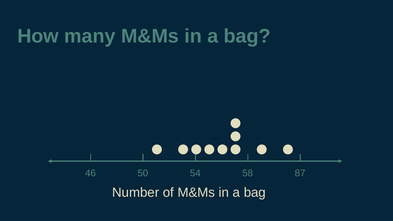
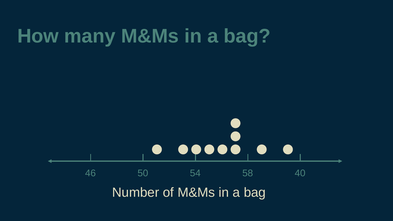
87: 87 -> 40 (300, 173)
